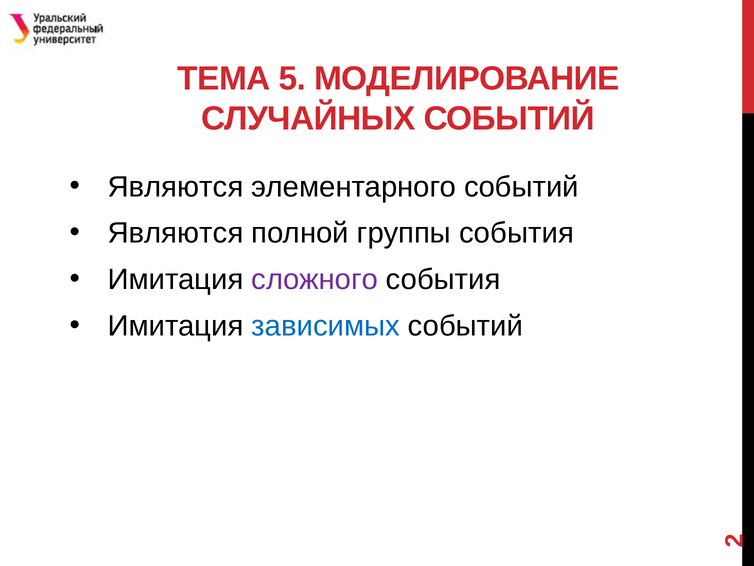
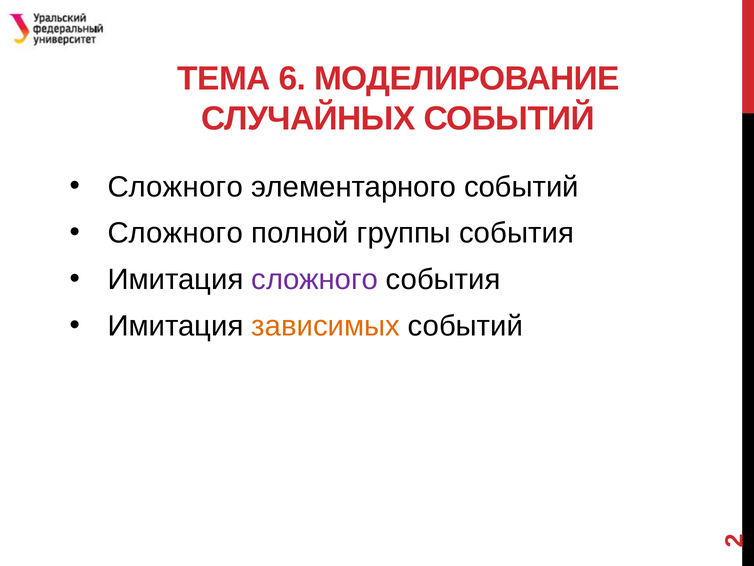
5: 5 -> 6 (292, 78)
Являются: Являются -> Сложного (175, 187)
Являются: Являются -> Сложного (175, 233)
зависимых colour: blue -> orange (326, 326)
